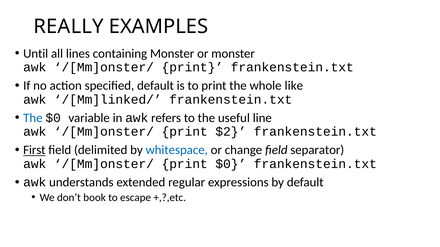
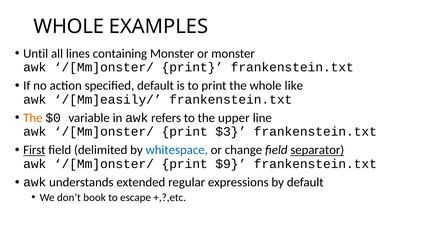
REALLY: REALLY -> WHOLE (69, 26)
/[Mm]linked/: /[Mm]linked/ -> /[Mm]easily/ (108, 100)
The colour: blue -> orange (33, 118)
useful: useful -> upper (234, 118)
$2: $2 -> $3 (231, 132)
separator underline: none -> present (317, 150)
print $0: $0 -> $9 (231, 164)
